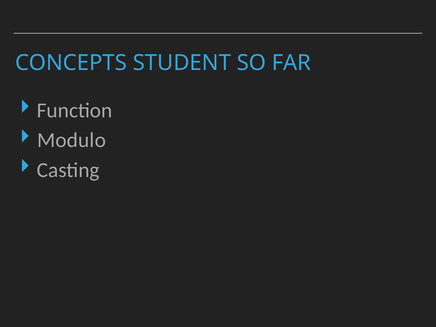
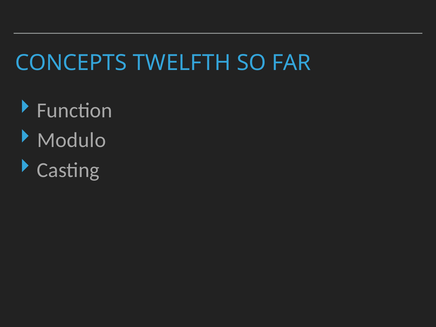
STUDENT: STUDENT -> TWELFTH (182, 63)
